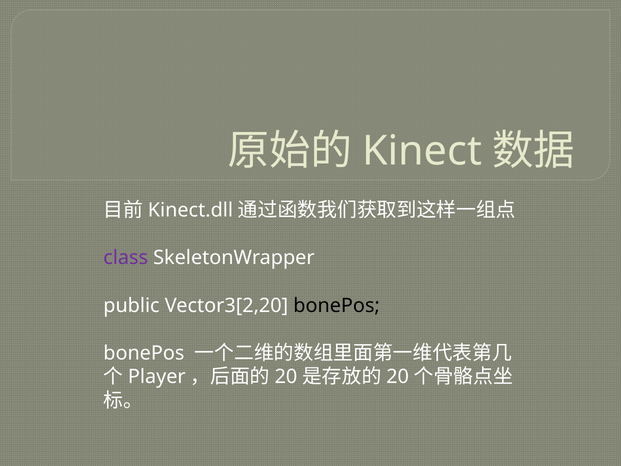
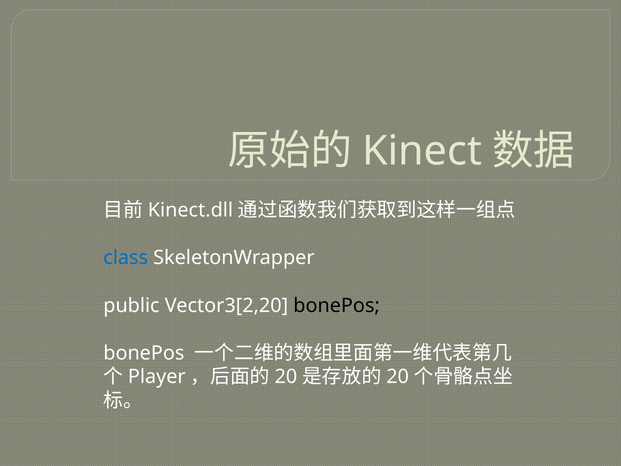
class colour: purple -> blue (126, 258)
